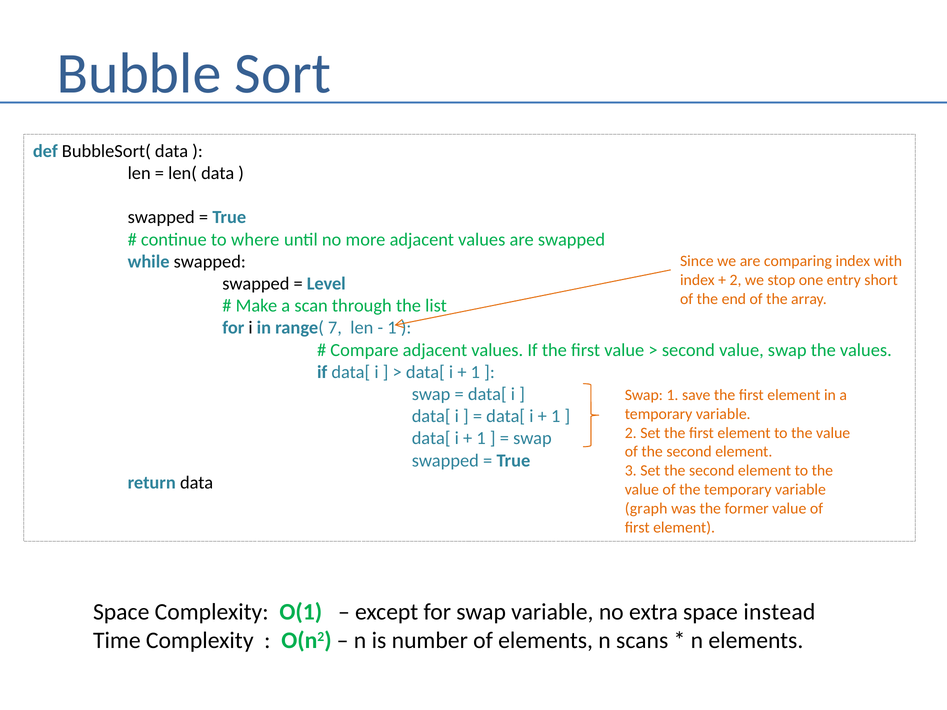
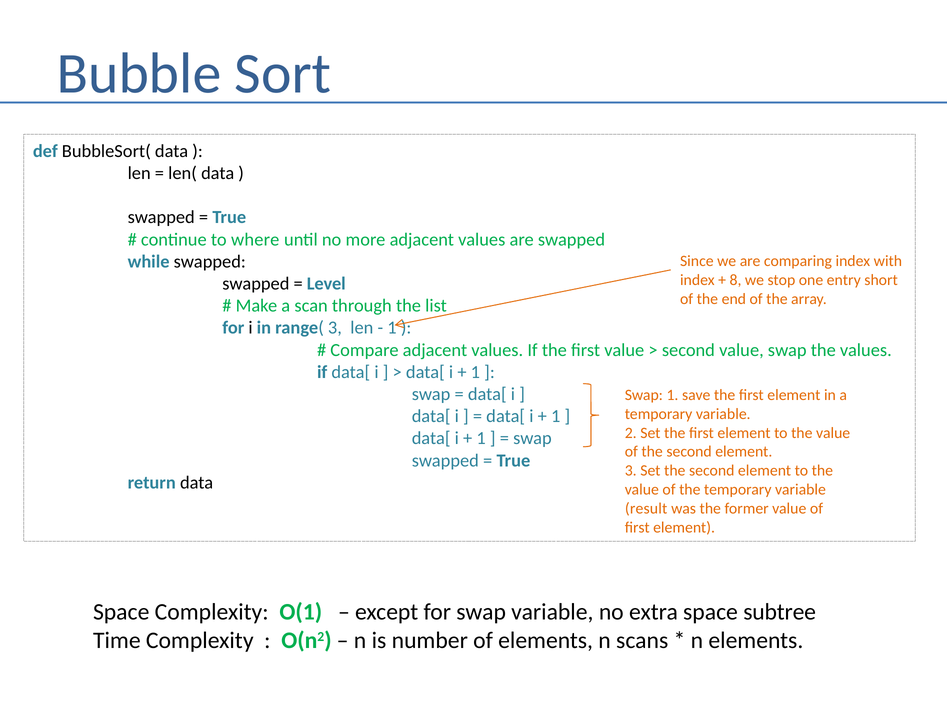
2: 2 -> 8 (735, 280)
range( 7: 7 -> 3 (335, 328)
graph: graph -> result (646, 509)
instead: instead -> subtree (780, 612)
